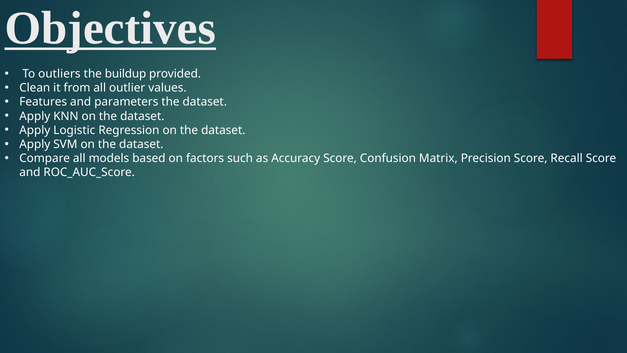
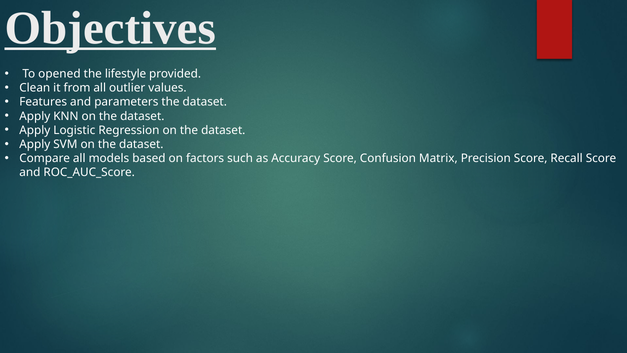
outliers: outliers -> opened (59, 74)
buildup: buildup -> lifestyle (126, 74)
